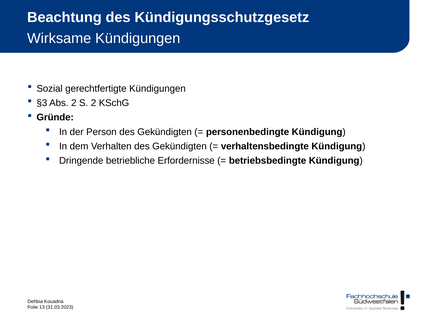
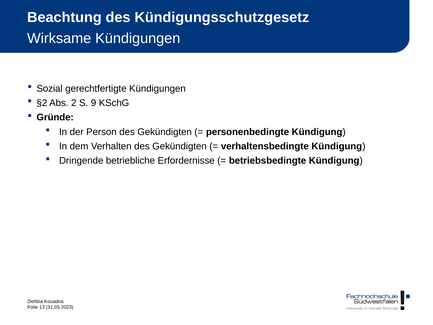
§3: §3 -> §2 (42, 103)
S 2: 2 -> 9 (94, 103)
